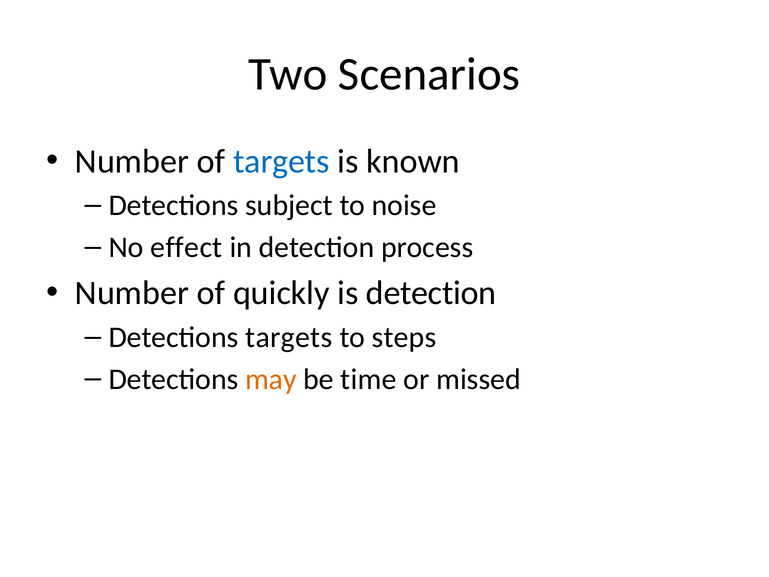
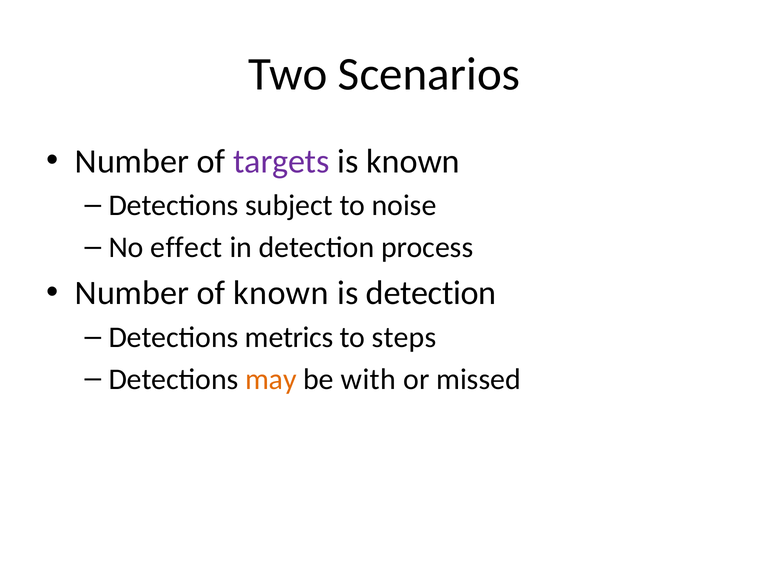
targets colour: blue -> purple (281, 161)
of quickly: quickly -> known (281, 293)
Detections targets: targets -> metrics (289, 337)
time: time -> with (368, 379)
